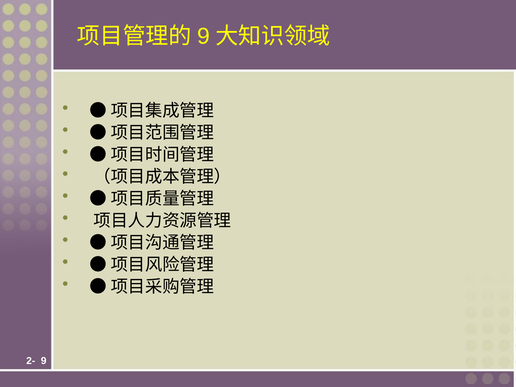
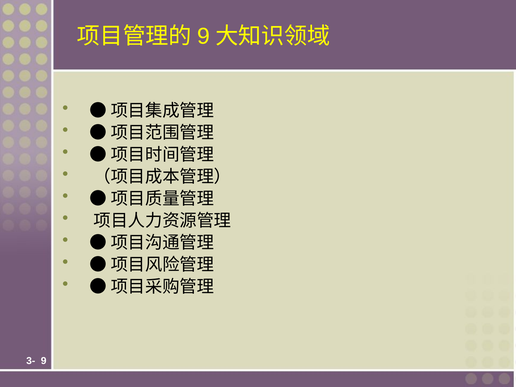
2-: 2- -> 3- (31, 361)
